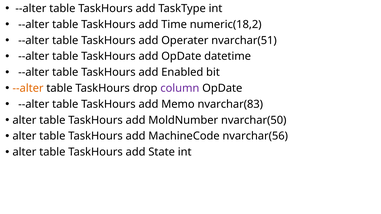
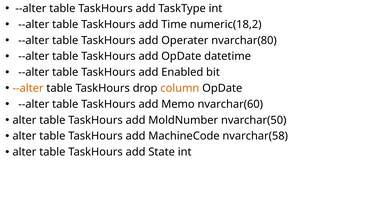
nvarchar(51: nvarchar(51 -> nvarchar(80 (244, 40)
column colour: purple -> orange (180, 88)
nvarchar(83: nvarchar(83 -> nvarchar(60 (230, 104)
nvarchar(56: nvarchar(56 -> nvarchar(58 (255, 136)
